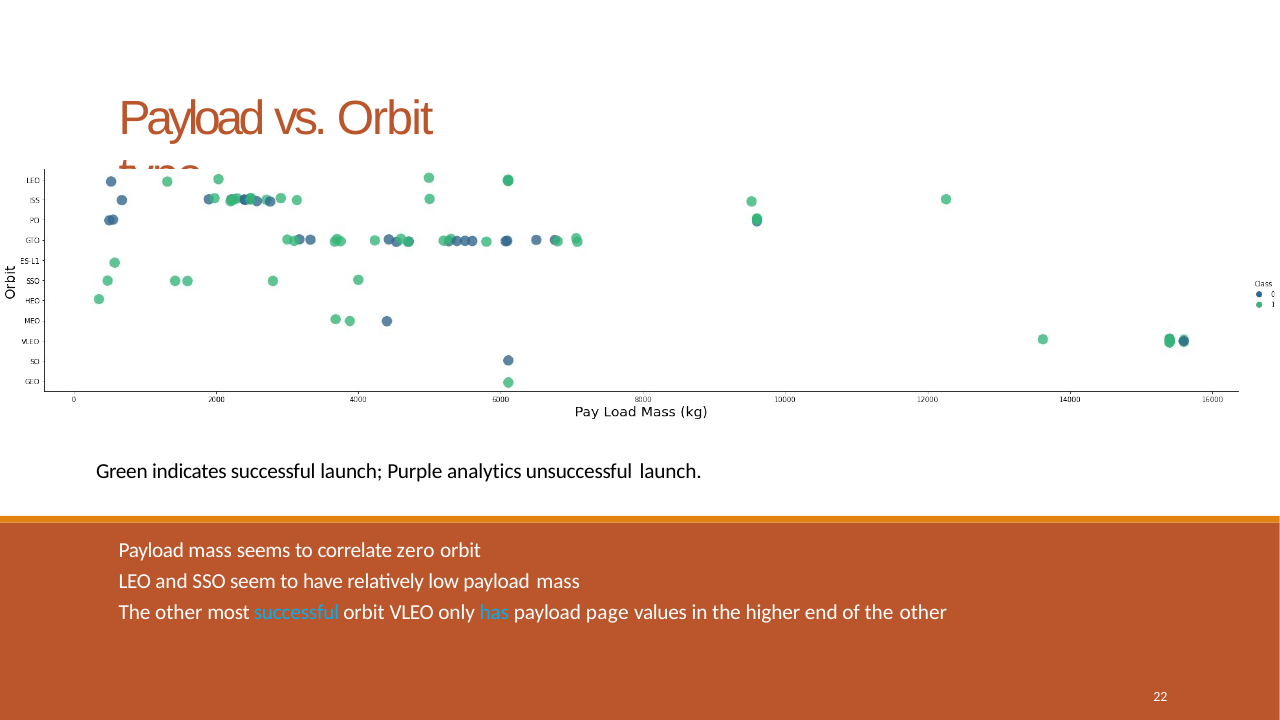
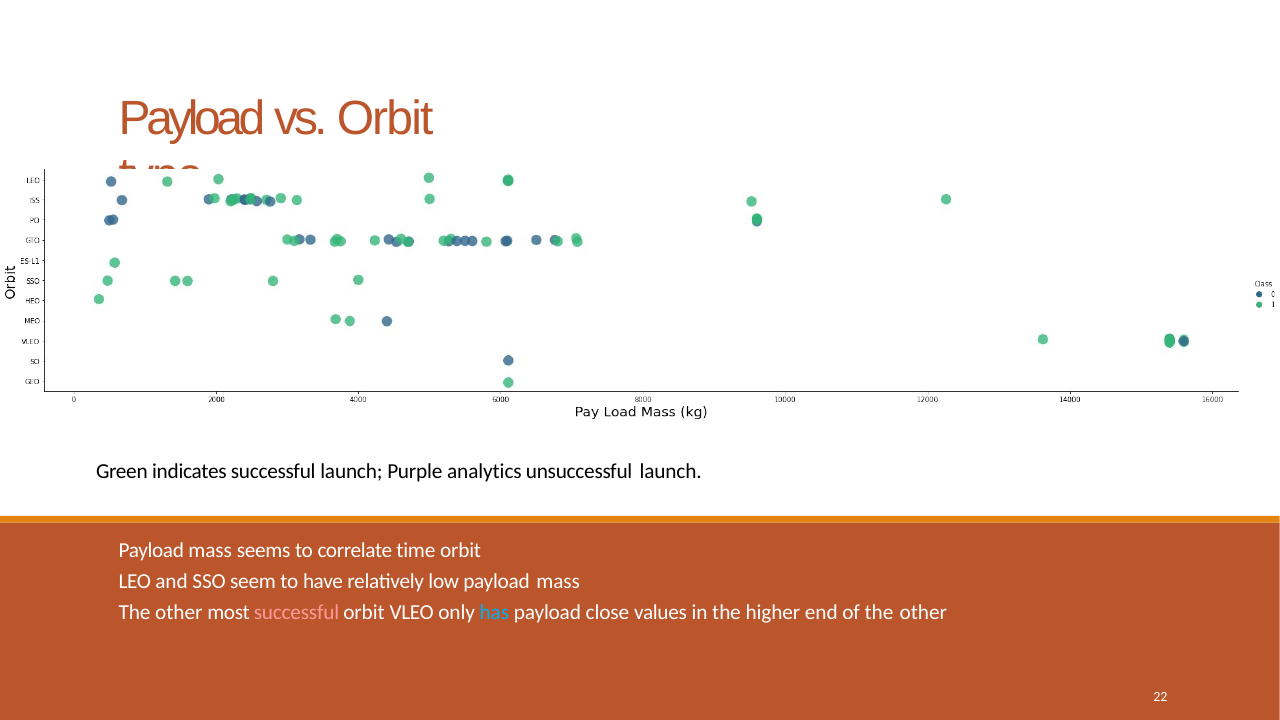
zero: zero -> time (416, 550)
successful colour: light blue -> pink (297, 612)
page: page -> close (607, 612)
